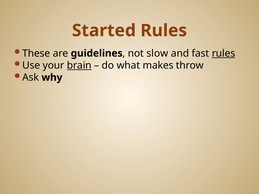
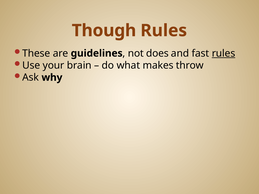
Started: Started -> Though (104, 31)
slow: slow -> does (157, 53)
brain underline: present -> none (79, 65)
